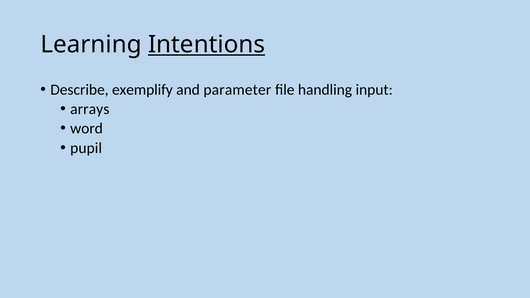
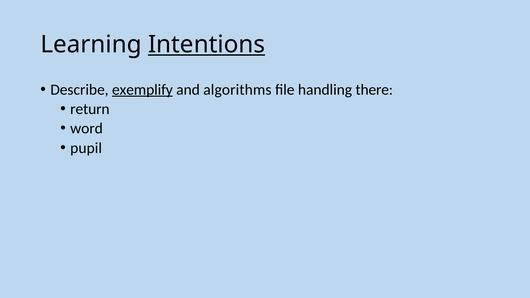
exemplify underline: none -> present (142, 90)
parameter: parameter -> algorithms (237, 90)
input: input -> there (374, 90)
arrays: arrays -> return (90, 109)
